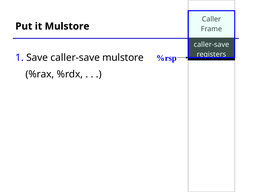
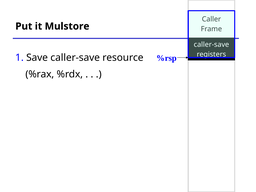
caller-save mulstore: mulstore -> resource (123, 58)
